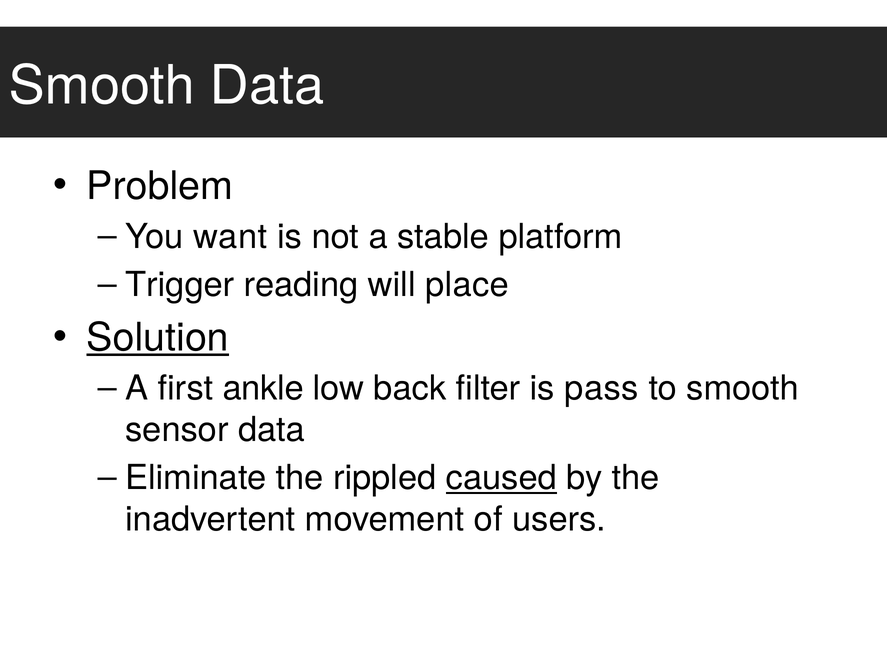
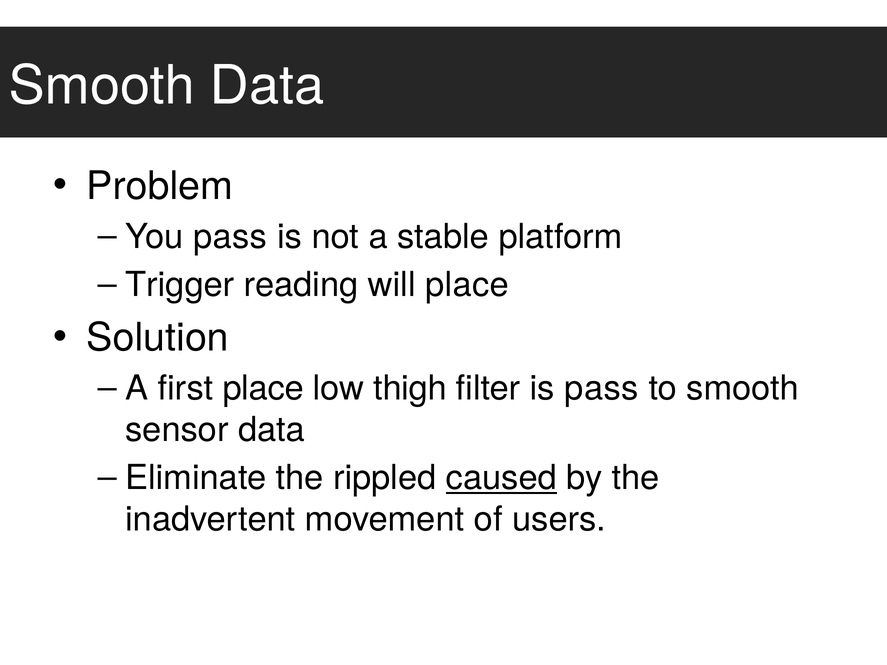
You want: want -> pass (230, 237)
Solution underline: present -> none (158, 338)
first ankle: ankle -> place (263, 389)
back: back -> thigh (410, 389)
